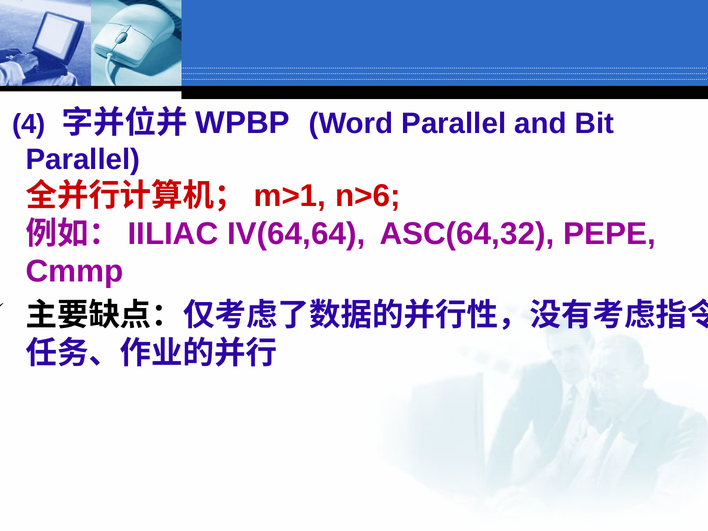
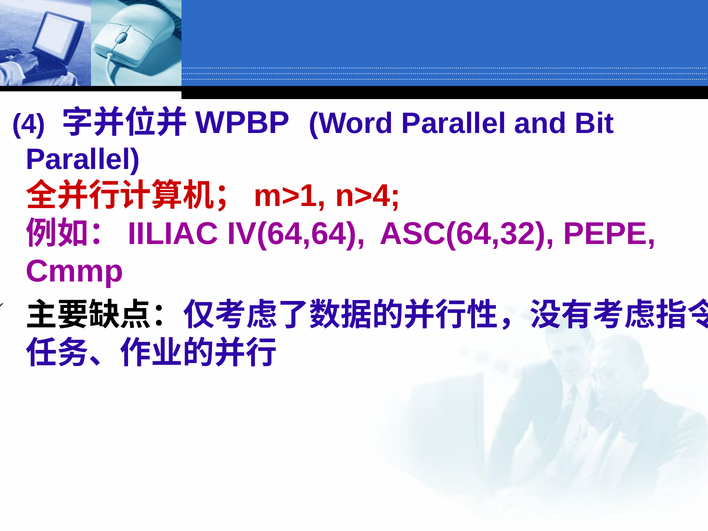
n>6: n>6 -> n>4 (368, 196)
